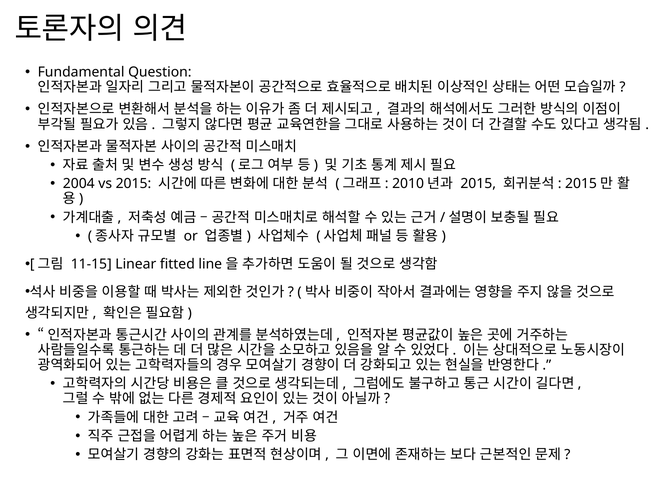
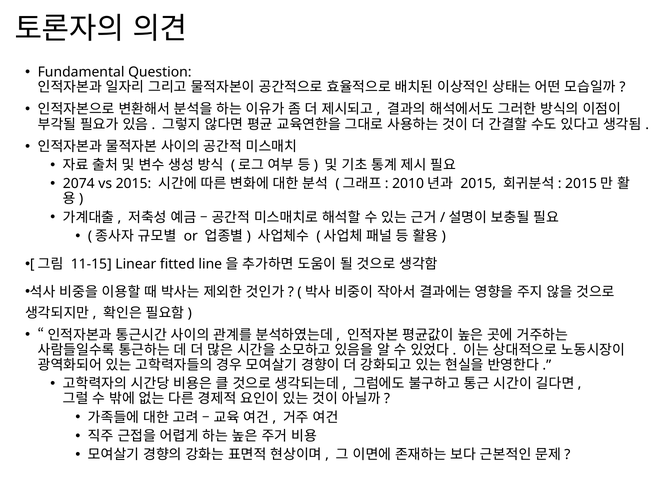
2004: 2004 -> 2074 (79, 184)
